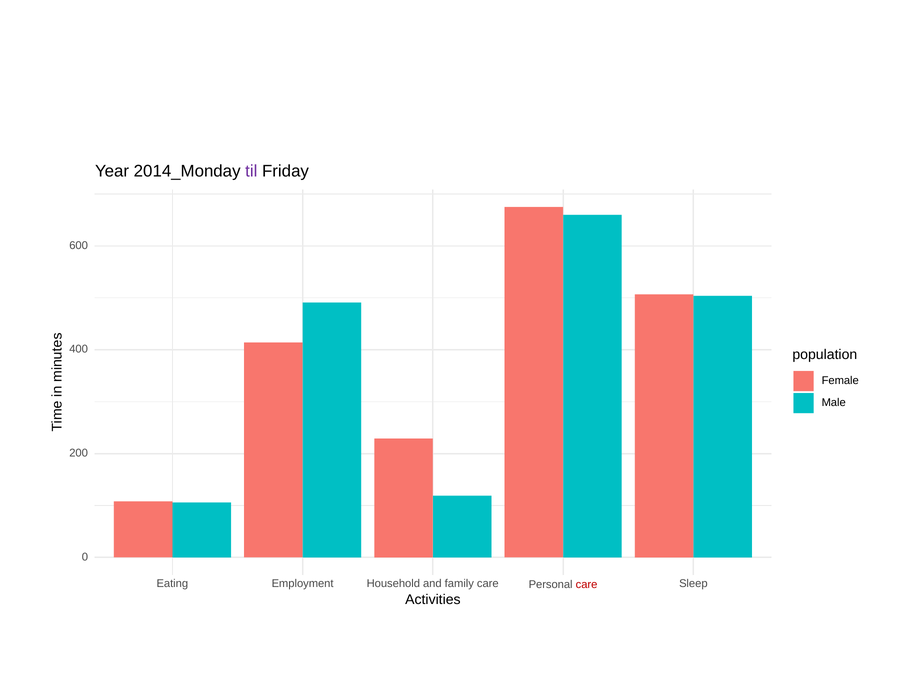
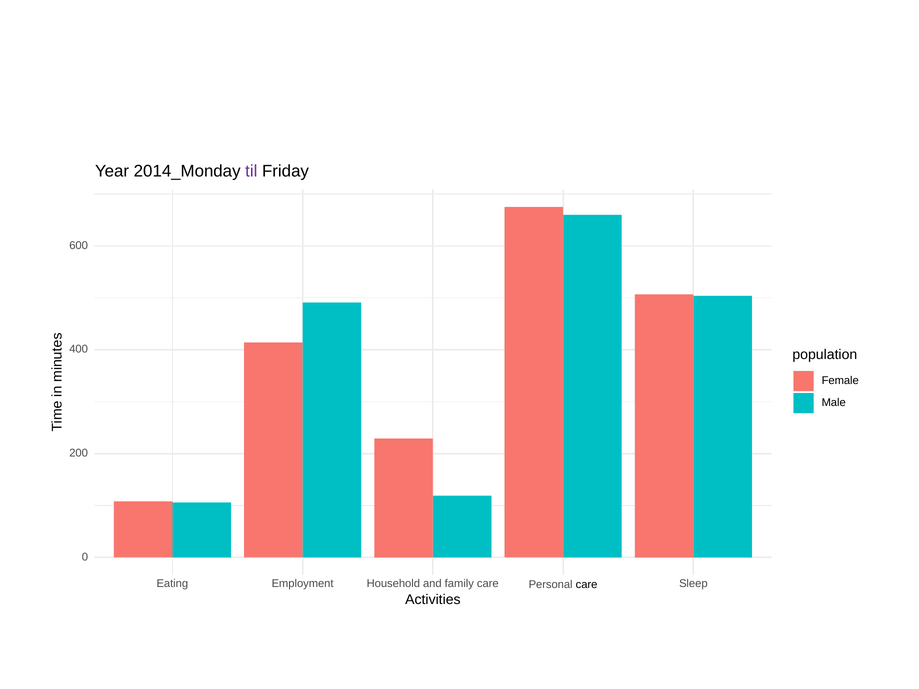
care colour: red -> black (587, 585)
